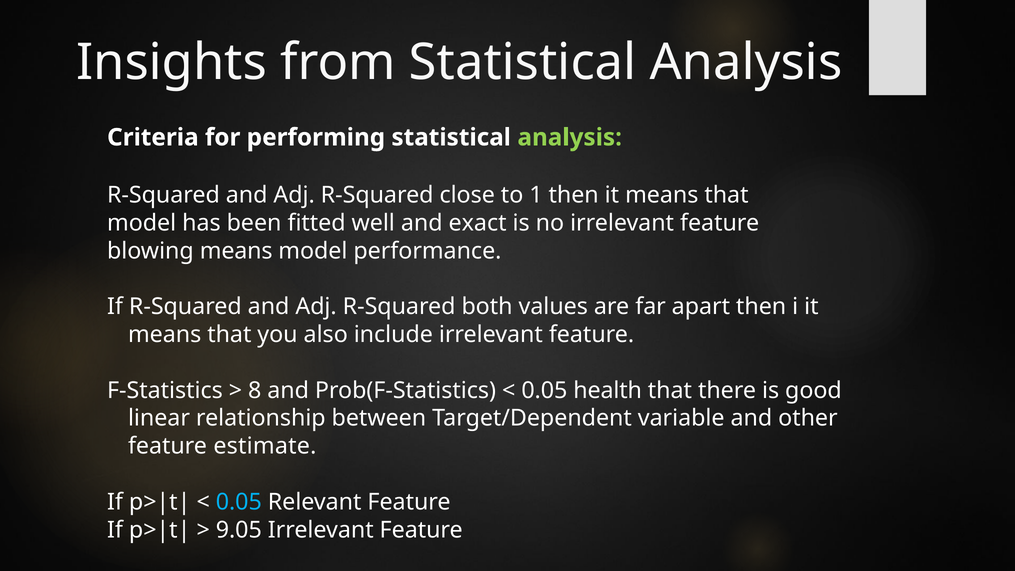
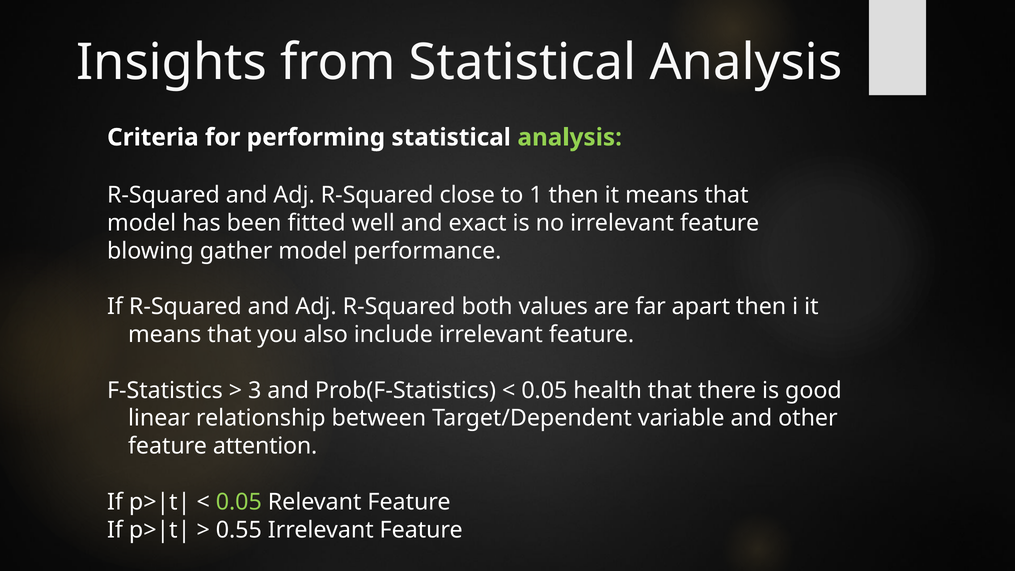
blowing means: means -> gather (236, 251)
8: 8 -> 3 (255, 390)
estimate: estimate -> attention (265, 446)
0.05 colour: light blue -> light green (239, 502)
9.05: 9.05 -> 0.55 (239, 530)
